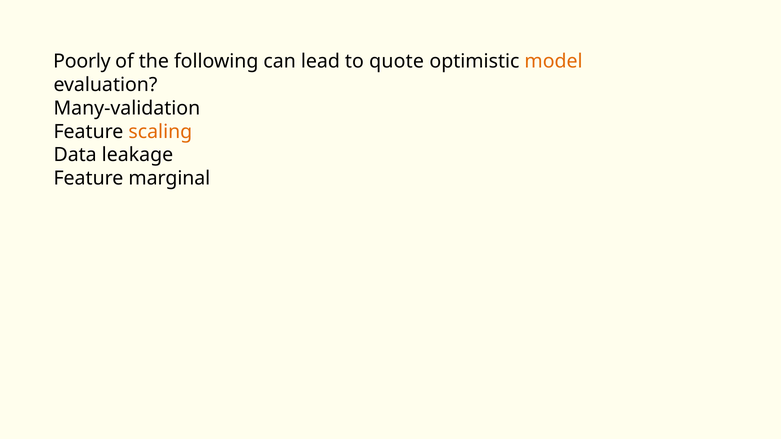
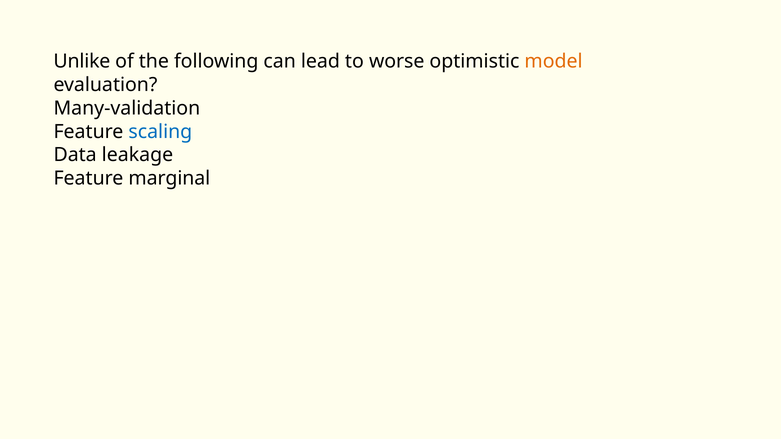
Poorly: Poorly -> Unlike (82, 61)
quote: quote -> worse (397, 61)
scaling colour: orange -> blue (160, 132)
